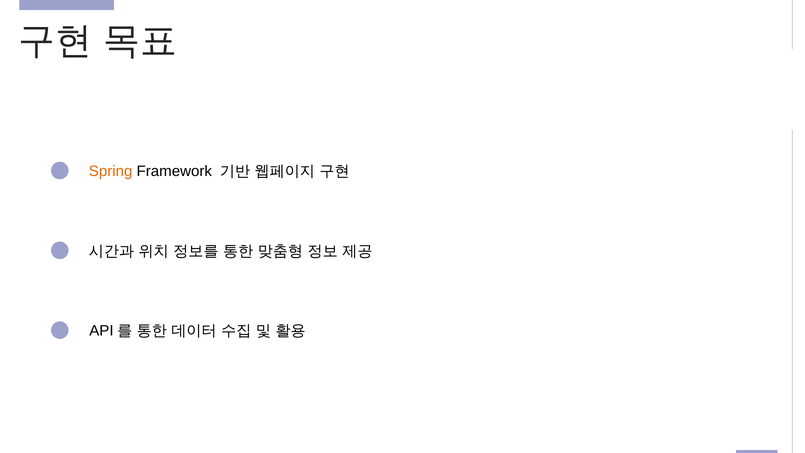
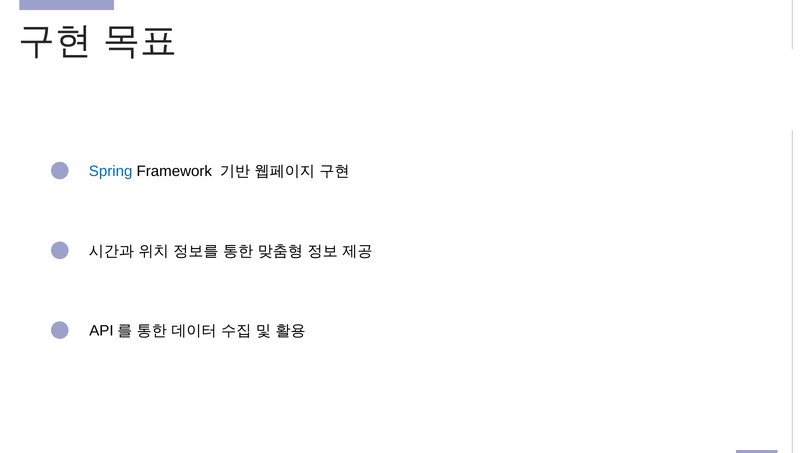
Spring colour: orange -> blue (111, 171)
